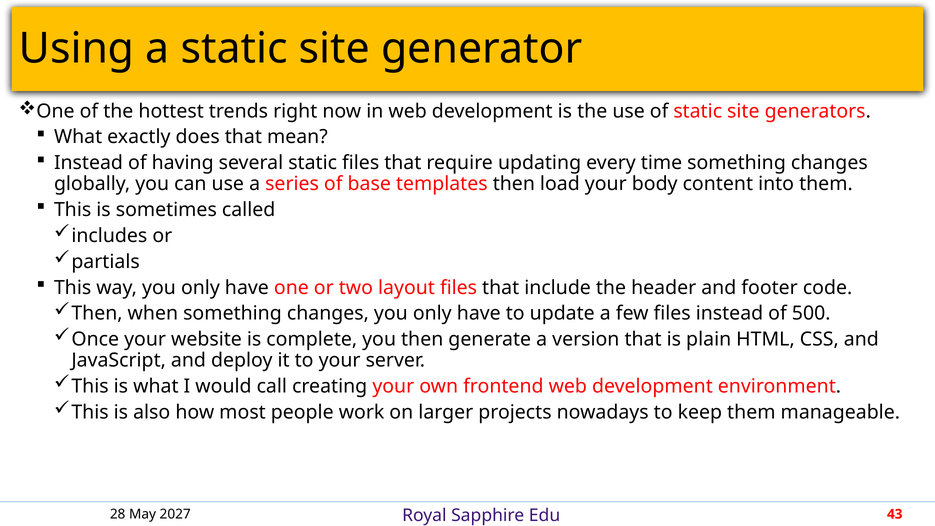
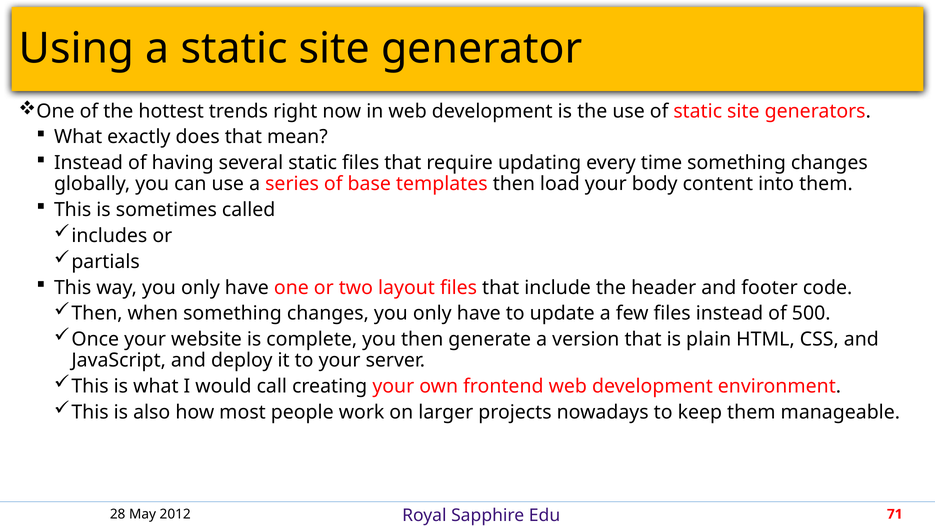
2027: 2027 -> 2012 (175, 514)
43: 43 -> 71 (895, 514)
